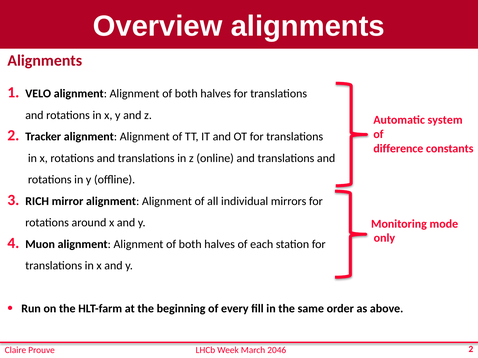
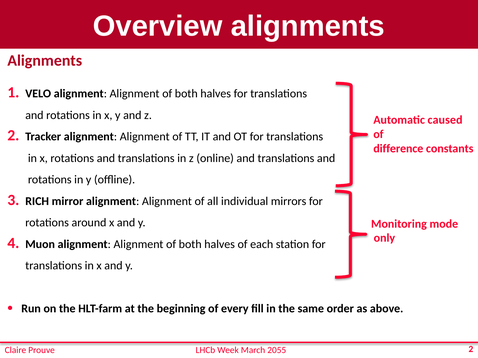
system: system -> caused (445, 120)
2046: 2046 -> 2055 (277, 351)
